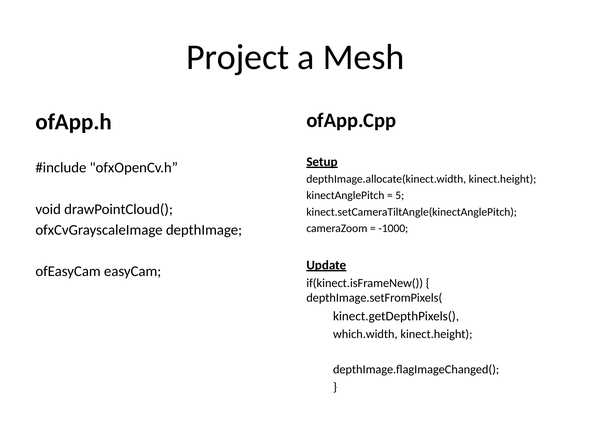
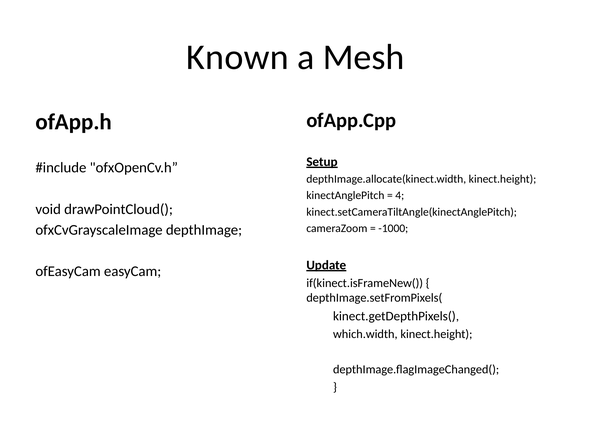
Project: Project -> Known (237, 57)
5: 5 -> 4 (400, 195)
